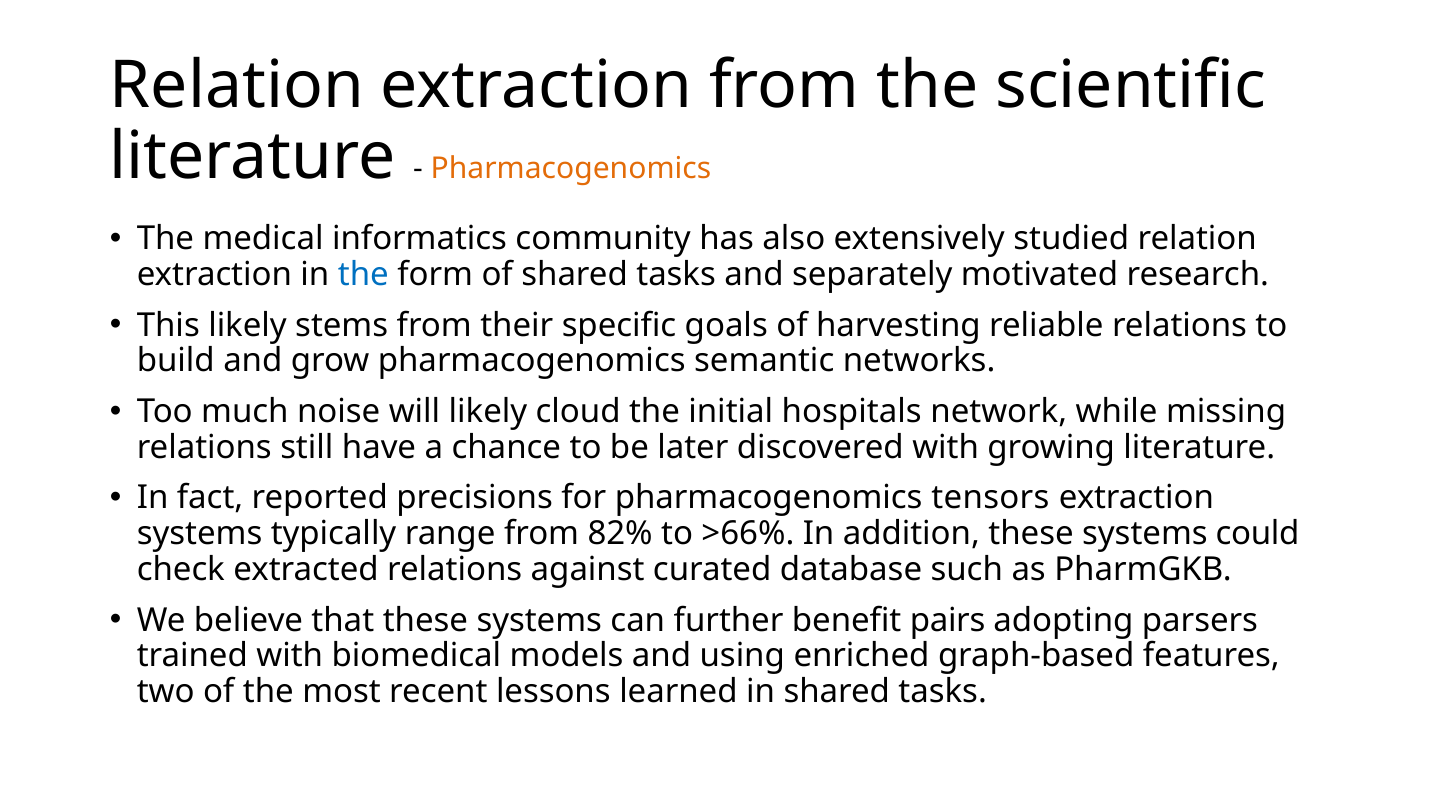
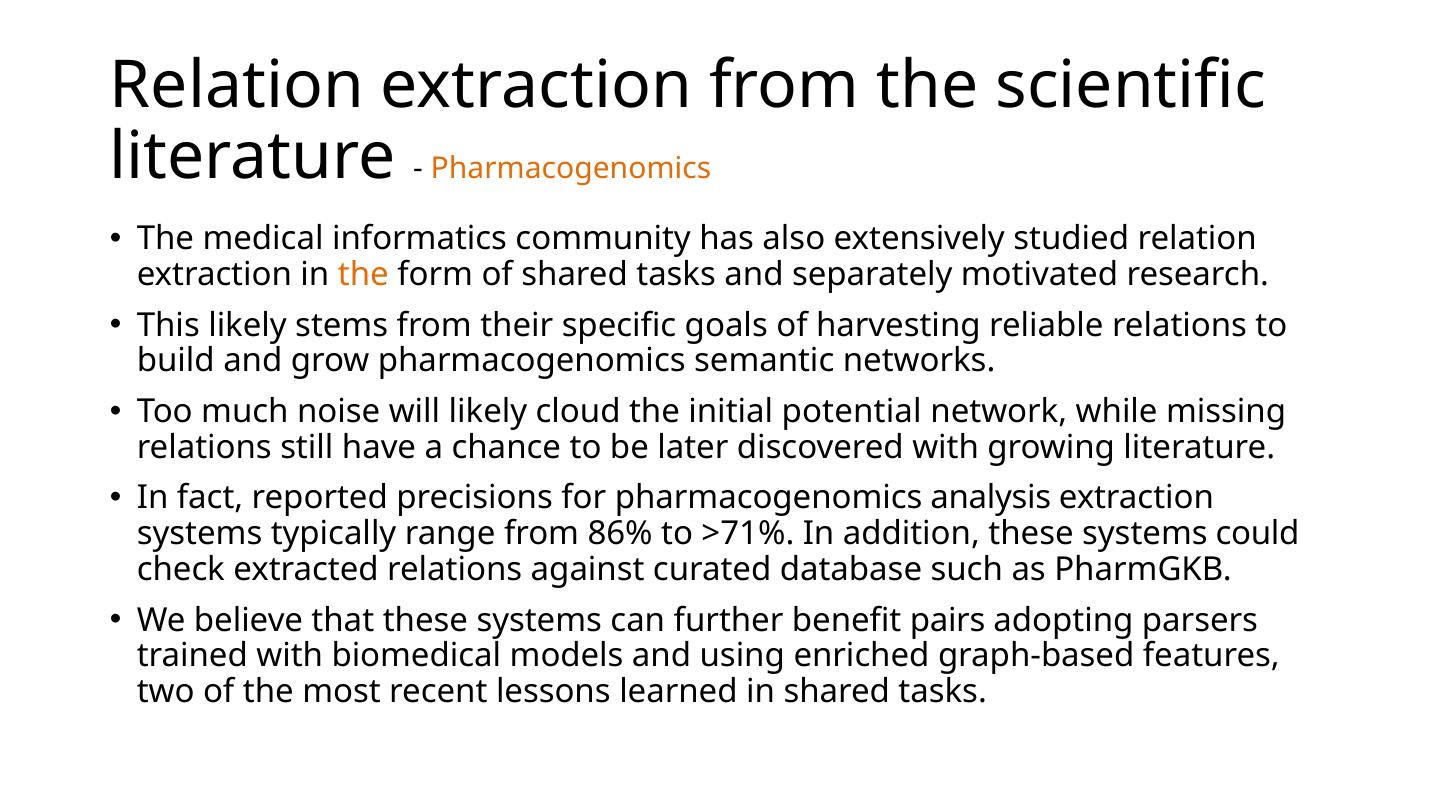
the colour: blue -> orange (363, 274)
hospitals: hospitals -> potential (852, 411)
tensors: tensors -> analysis (991, 498)
82%: 82% -> 86% (620, 533)
>66%: >66% -> >71% (748, 533)
